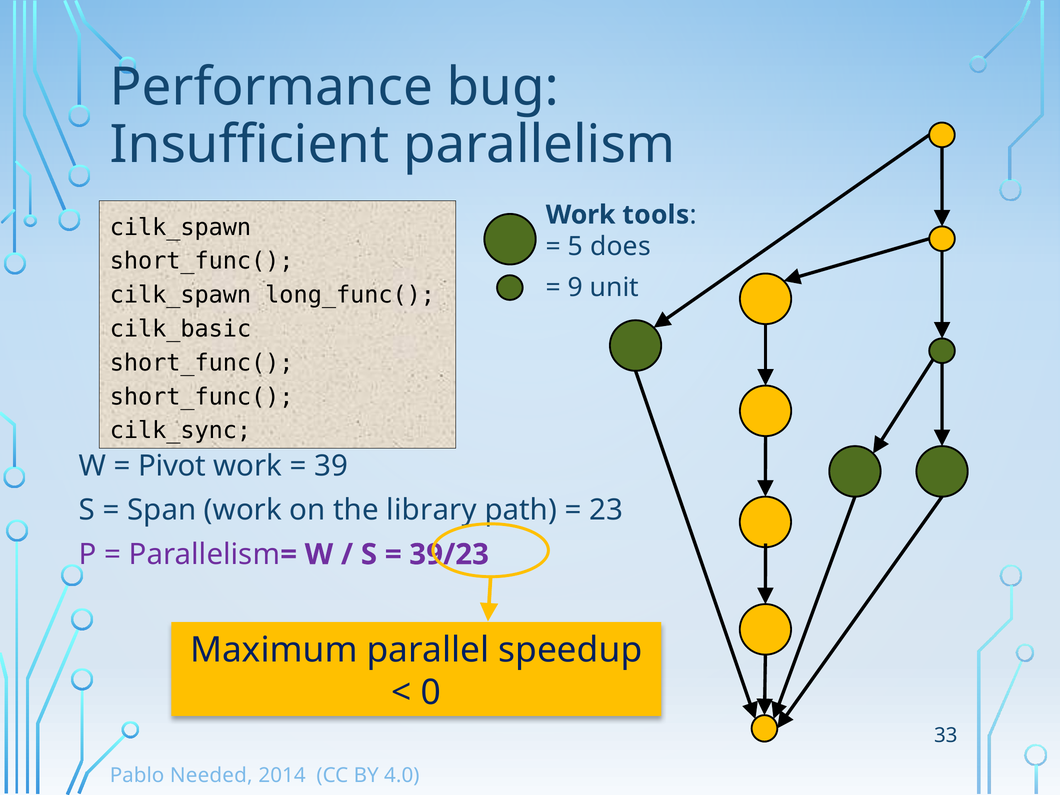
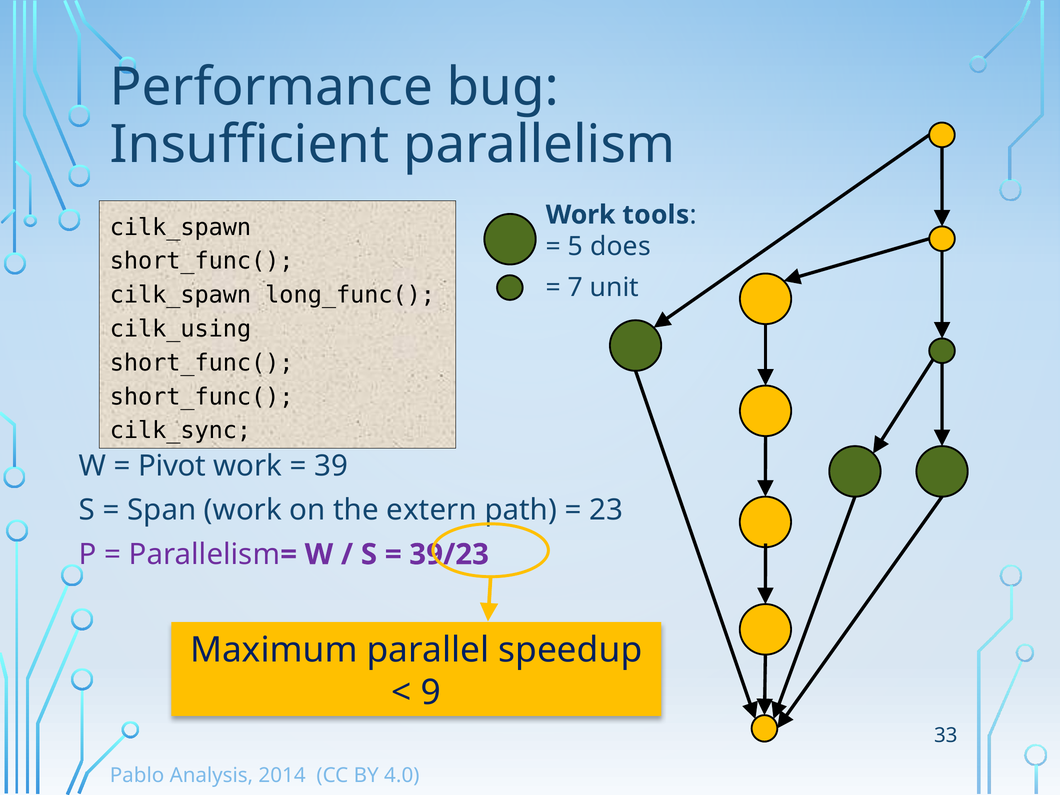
9: 9 -> 7 (575, 287)
cilk_basic: cilk_basic -> cilk_using (180, 329)
library: library -> extern (432, 510)
0: 0 -> 9 (431, 693)
Needed: Needed -> Analysis (211, 775)
